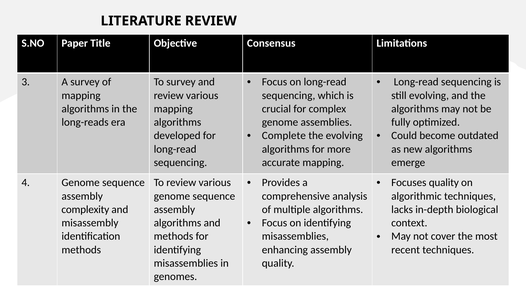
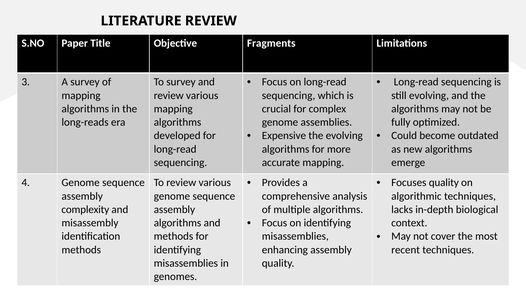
Consensus: Consensus -> Fragments (271, 43)
Complete: Complete -> Expensive (284, 136)
